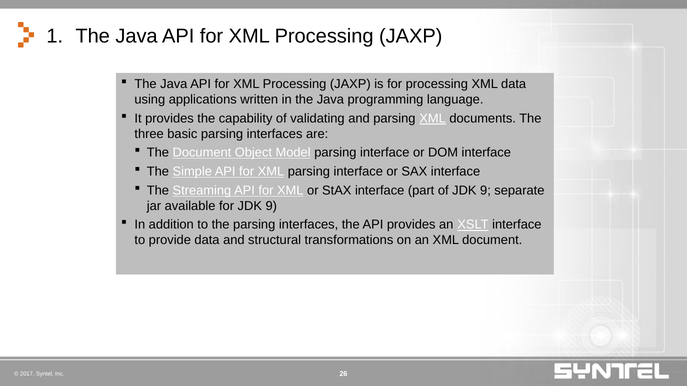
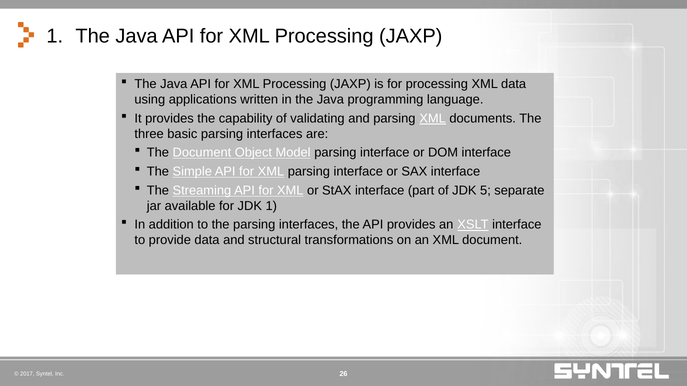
of JDK 9: 9 -> 5 (485, 191)
for JDK 9: 9 -> 1 (271, 206)
